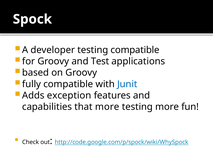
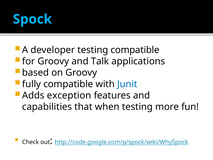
Spock colour: white -> light blue (32, 19)
Test: Test -> Talk (100, 61)
that more: more -> when (107, 107)
